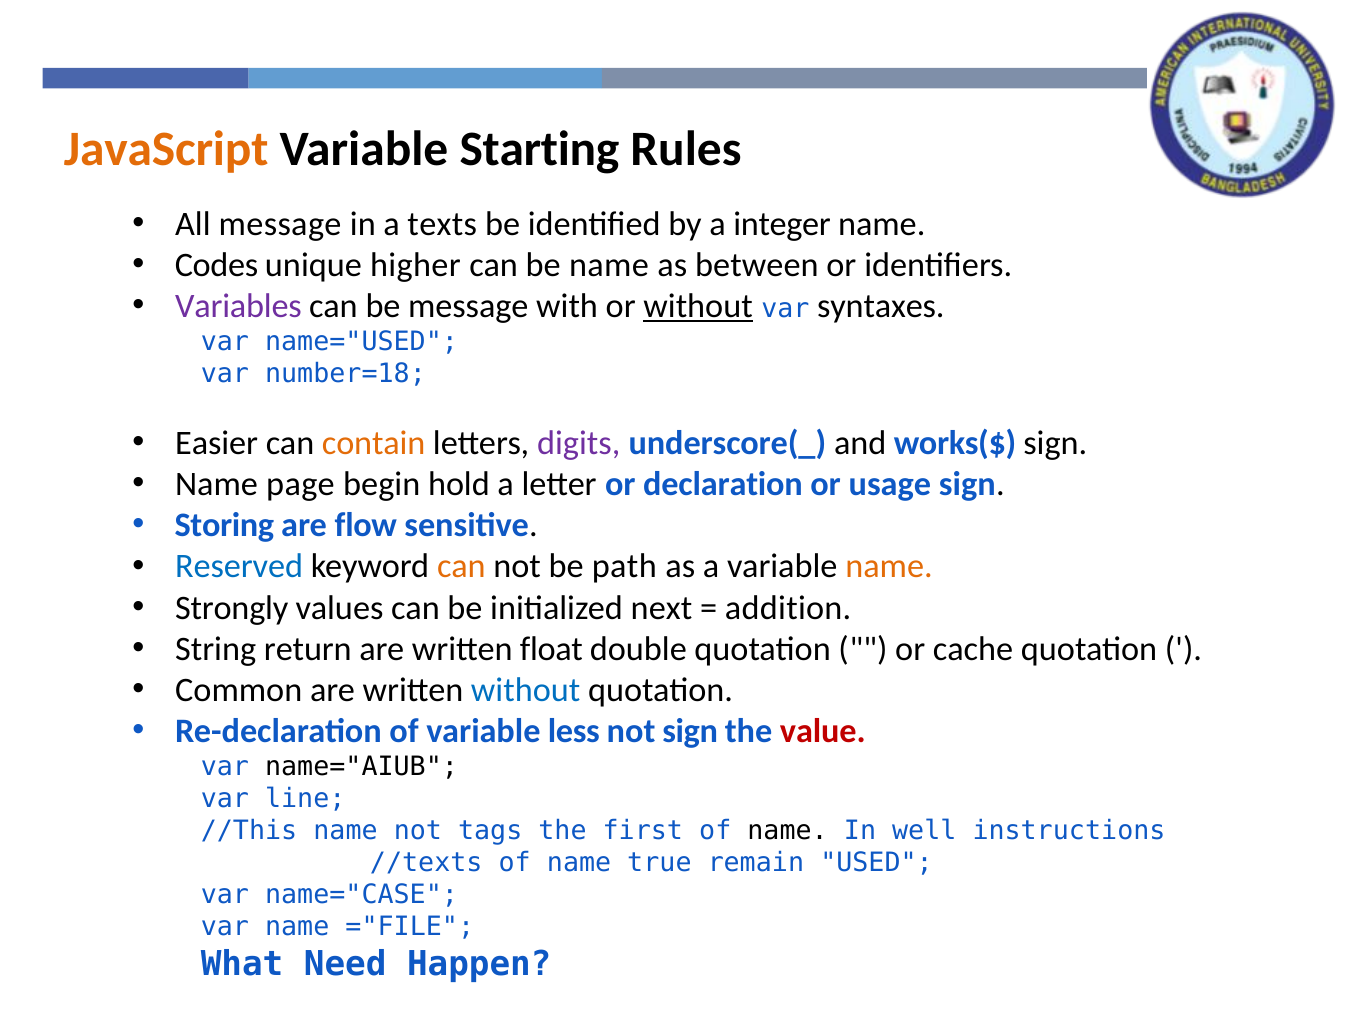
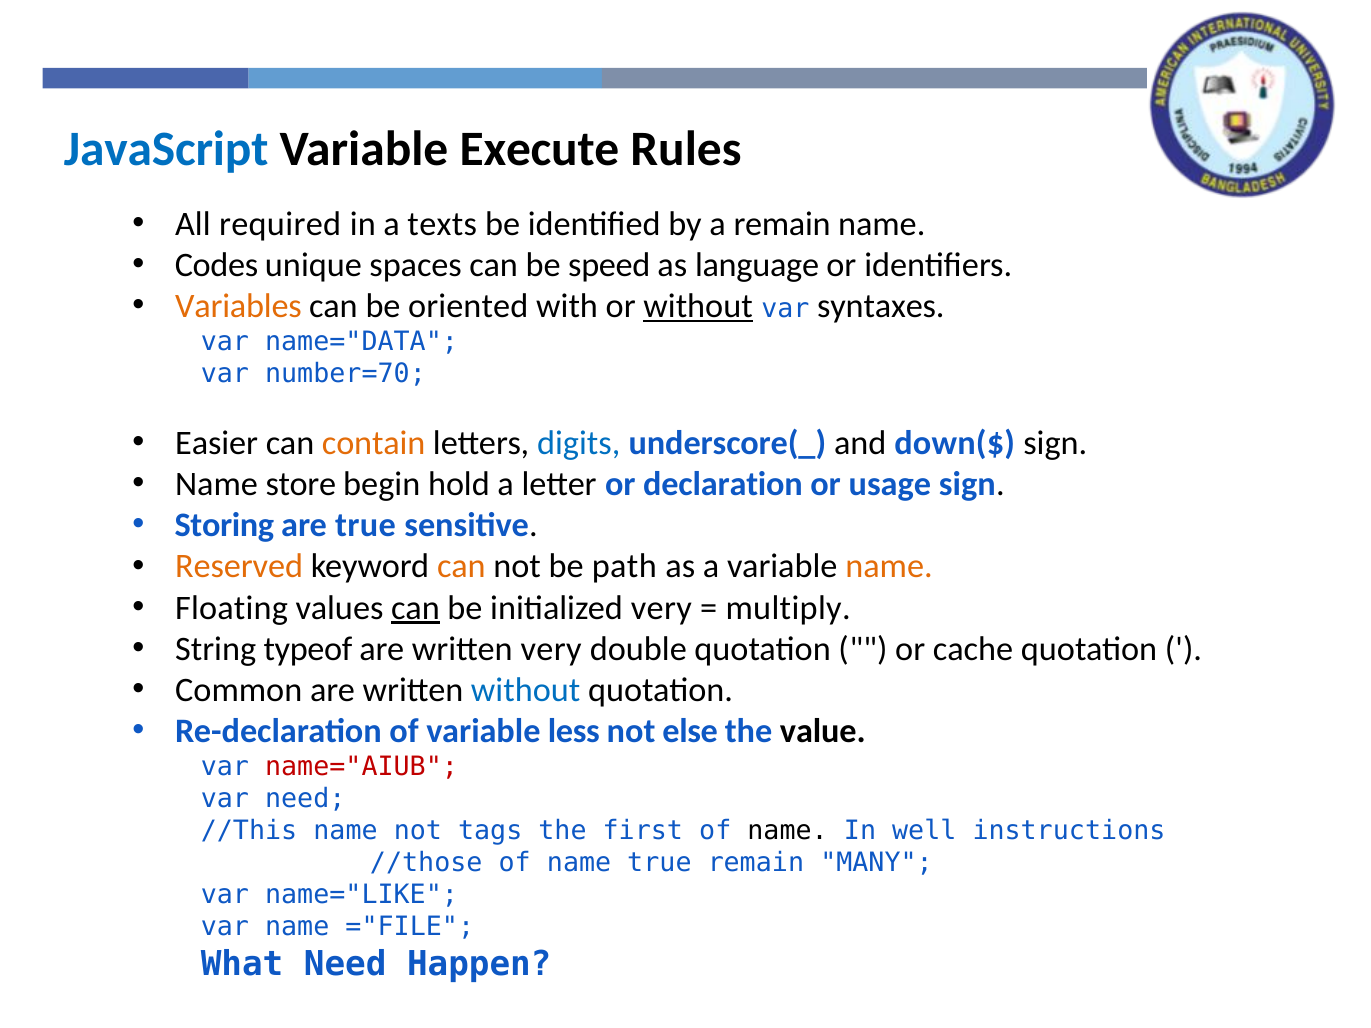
JavaScript colour: orange -> blue (166, 150)
Starting: Starting -> Execute (539, 150)
All message: message -> required (280, 224)
a integer: integer -> remain (782, 224)
higher: higher -> spaces (416, 265)
be name: name -> speed (609, 265)
between: between -> language (757, 265)
Variables colour: purple -> orange (238, 306)
be message: message -> oriented (468, 306)
name="USED: name="USED -> name="DATA (362, 342)
number=18: number=18 -> number=70 (345, 374)
digits colour: purple -> blue (579, 443)
works($: works($ -> down($ (955, 443)
page: page -> store (301, 485)
are flow: flow -> true (366, 526)
Reserved colour: blue -> orange (239, 567)
Strongly: Strongly -> Floating (232, 608)
can underline: none -> present (415, 608)
initialized next: next -> very (661, 608)
addition: addition -> multiply (788, 608)
return: return -> typeof (308, 649)
written float: float -> very (551, 649)
not sign: sign -> else (690, 731)
value colour: red -> black (823, 731)
name="AIUB colour: black -> red (362, 767)
var line: line -> need (305, 799)
//texts: //texts -> //those (426, 863)
USED: USED -> MANY (876, 863)
name="CASE: name="CASE -> name="LIKE (362, 895)
